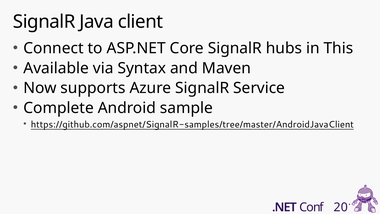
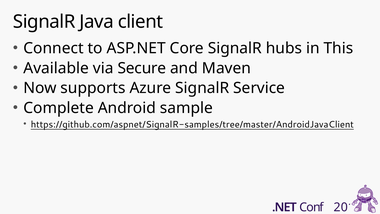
Syntax: Syntax -> Secure (142, 68)
